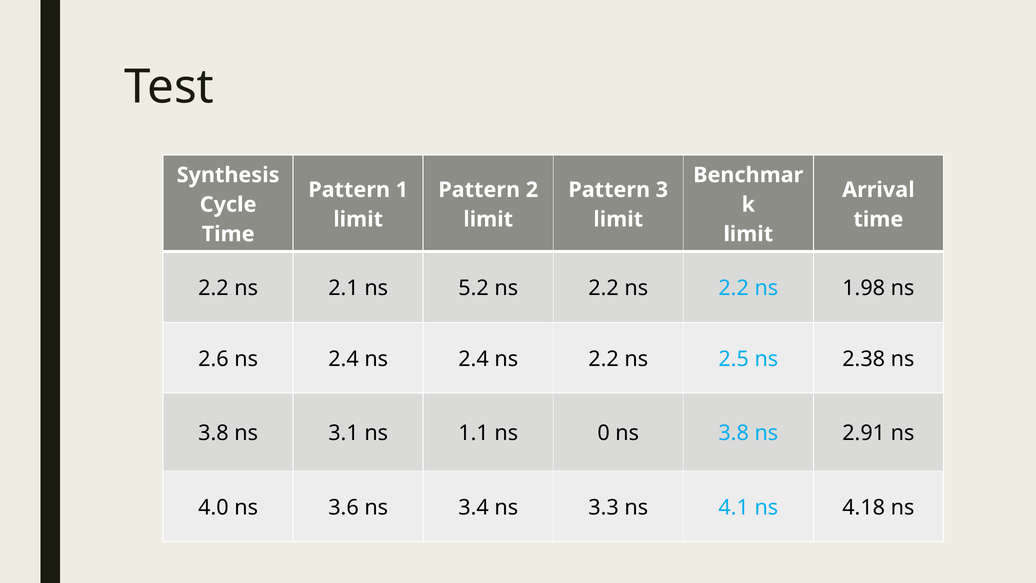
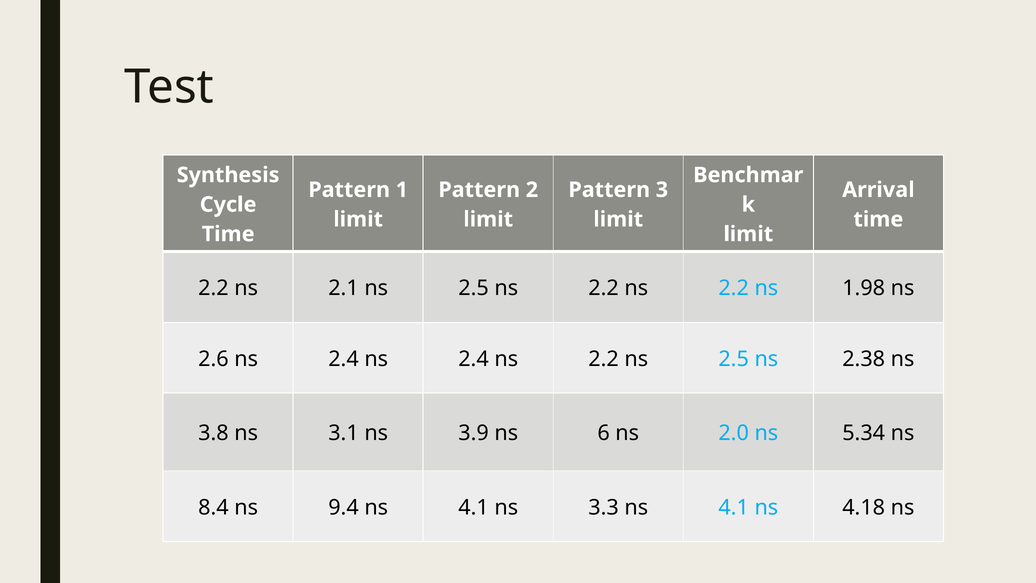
2.1 ns 5.2: 5.2 -> 2.5 (474, 288)
1.1: 1.1 -> 3.9 (474, 433)
0: 0 -> 6 (604, 433)
3.8: 3.8 -> 2.0 (734, 433)
2.91: 2.91 -> 5.34 (864, 433)
4.0: 4.0 -> 8.4 (213, 507)
3.6: 3.6 -> 9.4 (344, 507)
3.4: 3.4 -> 4.1 (474, 507)
